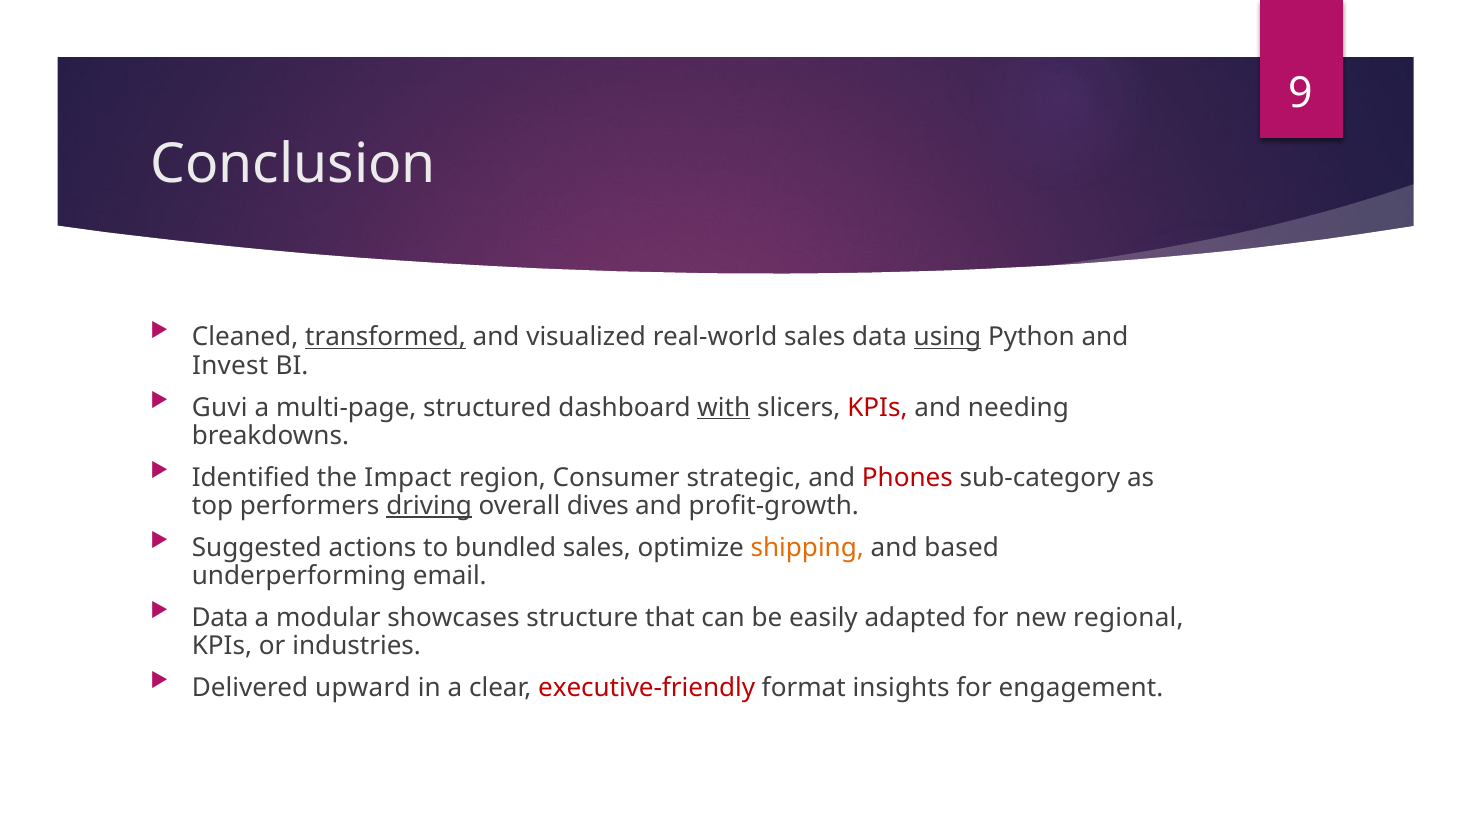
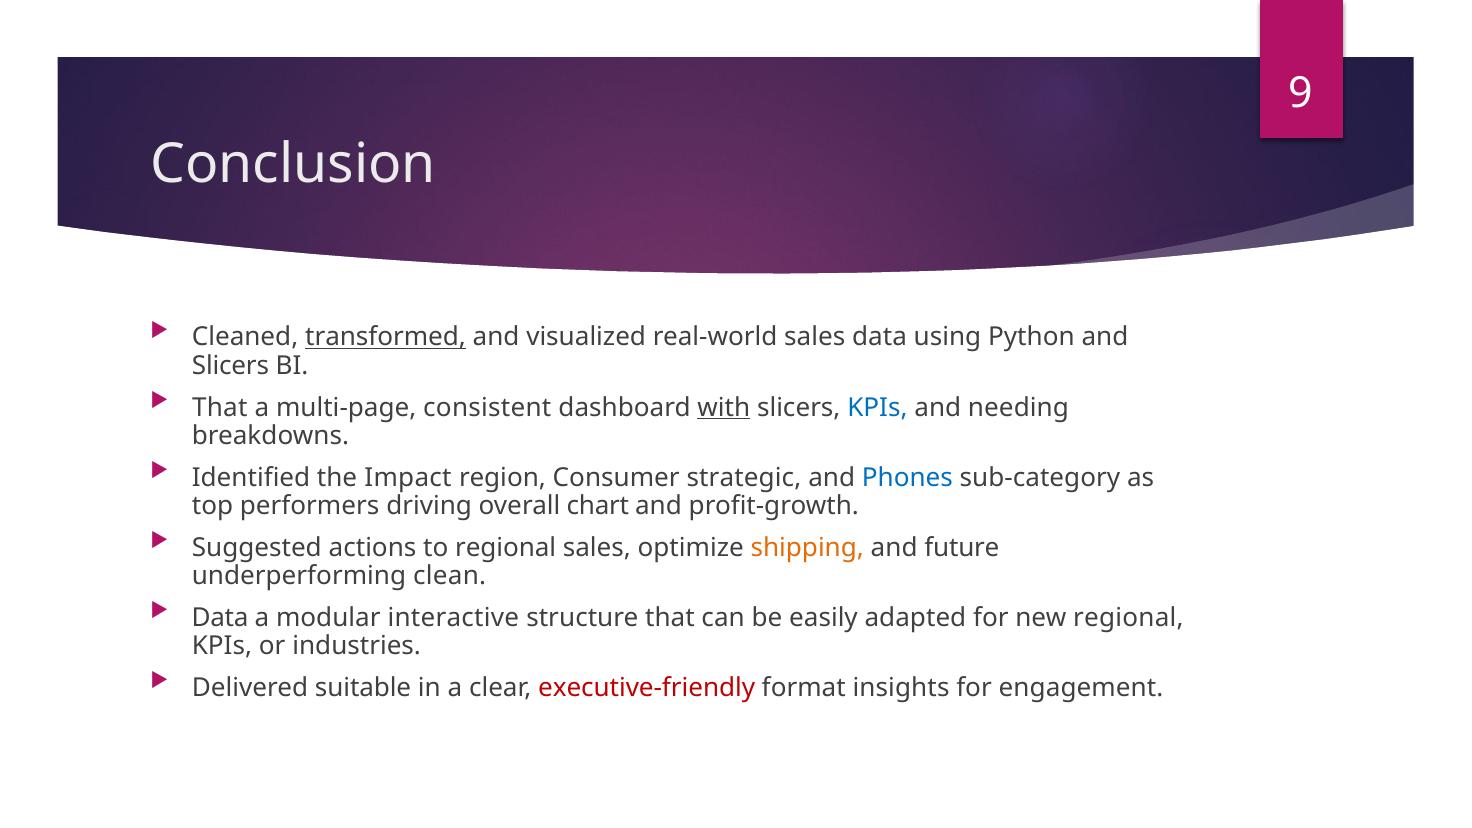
using underline: present -> none (947, 337)
Invest: Invest -> Slicers (230, 365)
Guvi: Guvi -> That (220, 407)
structured: structured -> consistent (487, 407)
KPIs colour: red -> blue (877, 407)
Phones colour: red -> blue (907, 478)
driving underline: present -> none (429, 506)
dives: dives -> chart (598, 506)
to bundled: bundled -> regional (506, 548)
based: based -> future (962, 548)
email: email -> clean (450, 576)
showcases: showcases -> interactive (453, 618)
upward: upward -> suitable (363, 688)
